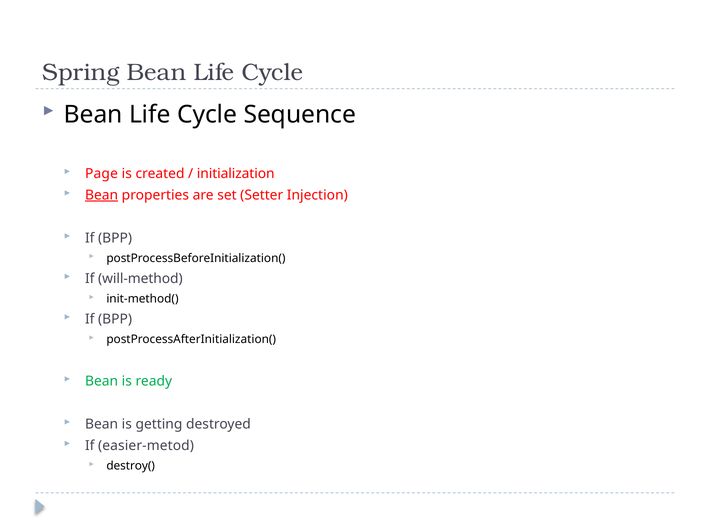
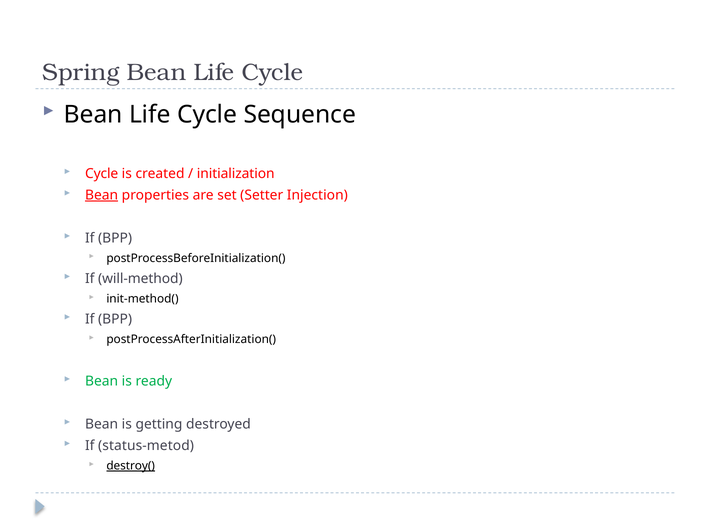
Page: Page -> Cycle (102, 174)
easier-metod: easier-metod -> status-metod (146, 446)
destroy( underline: none -> present (131, 466)
